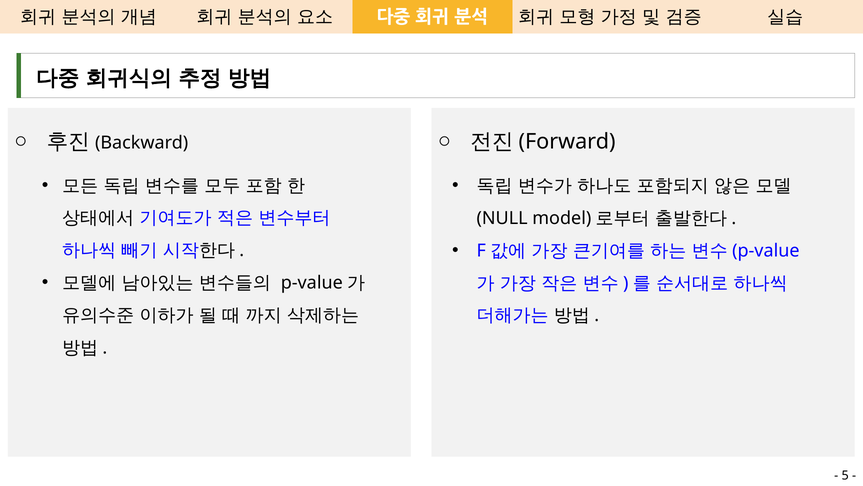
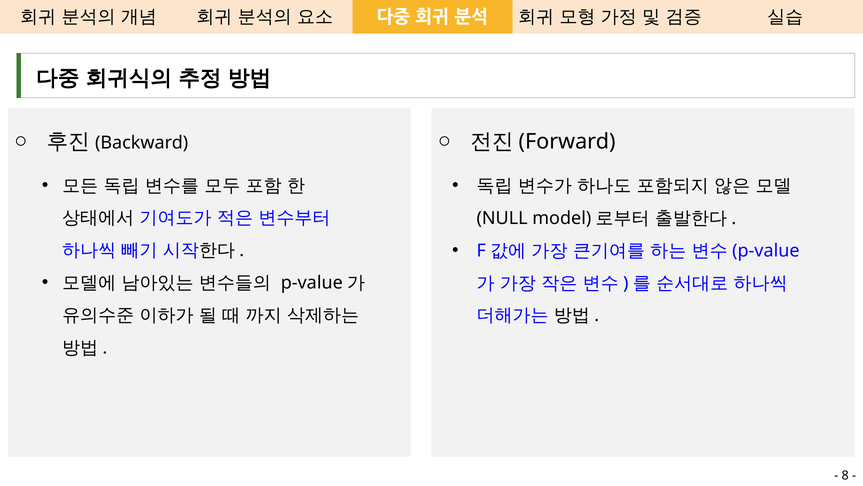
5: 5 -> 8 (845, 475)
